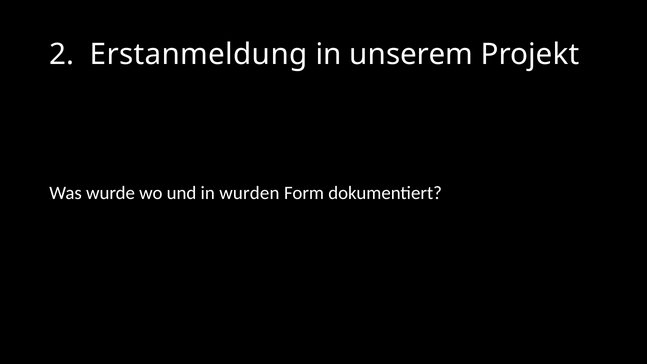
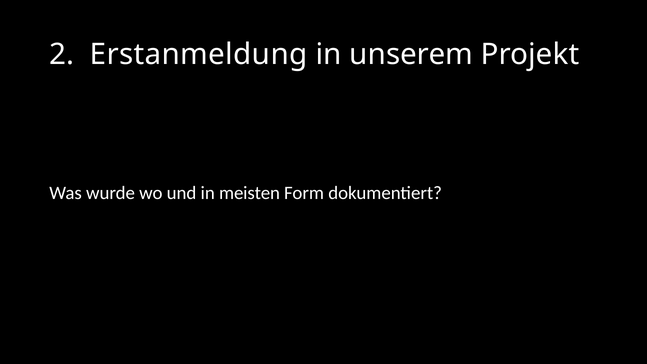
wurden: wurden -> meisten (250, 193)
